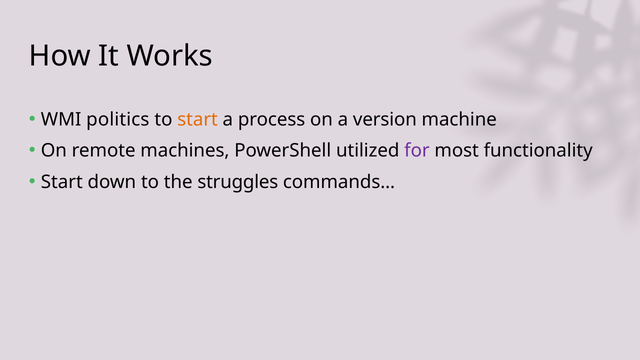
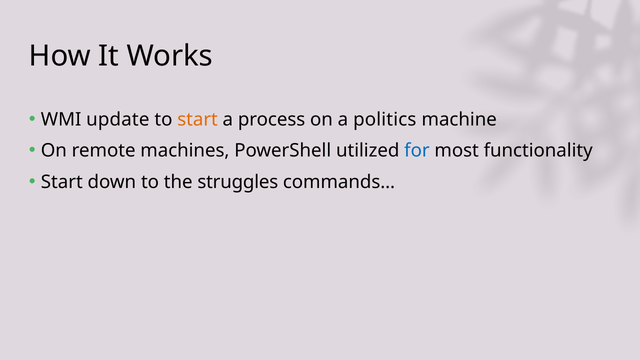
politics: politics -> update (118, 119)
version: version -> politics (385, 119)
for colour: purple -> blue (417, 151)
